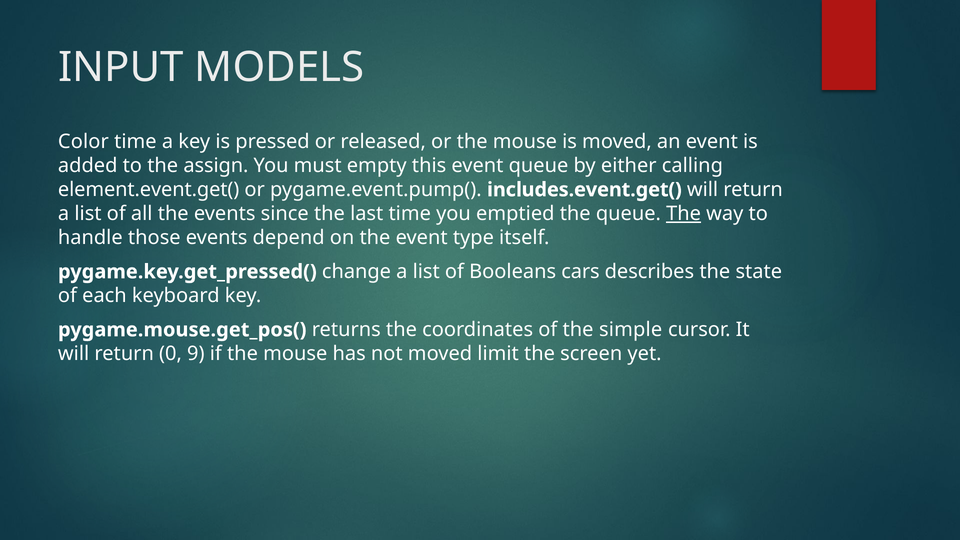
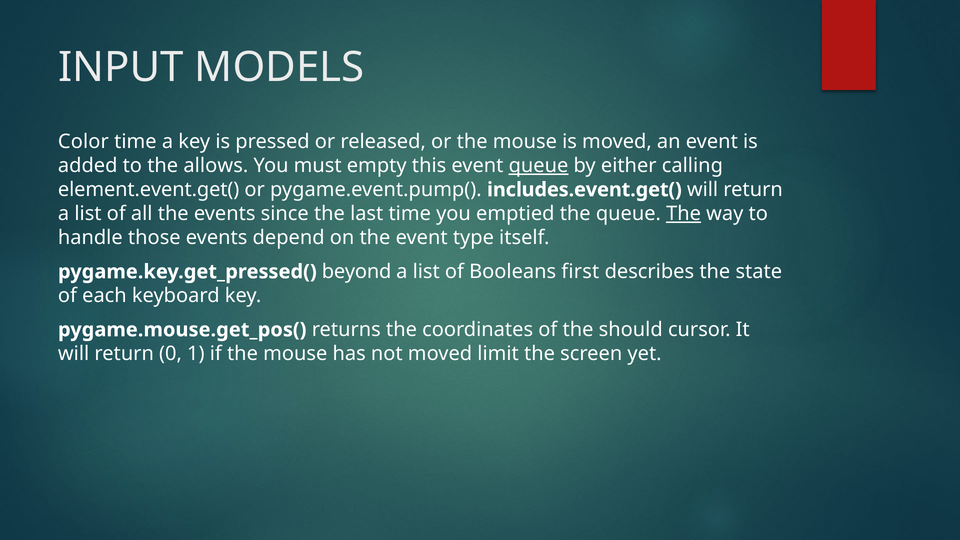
assign: assign -> allows (216, 166)
queue underline: none -> present (538, 166)
change: change -> beyond (357, 272)
cars: cars -> first (580, 272)
simple: simple -> should (631, 330)
9: 9 -> 1 (196, 354)
